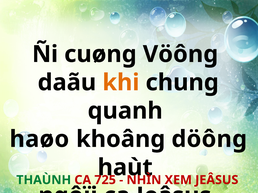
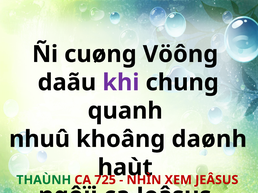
khi colour: orange -> purple (121, 83)
haøo: haøo -> nhuû (40, 139)
döông: döông -> daønh (209, 139)
